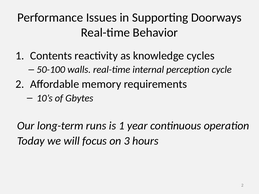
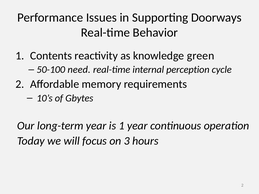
cycles: cycles -> green (201, 56)
walls: walls -> need (79, 70)
long-term runs: runs -> year (96, 126)
